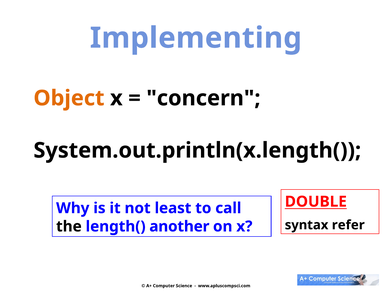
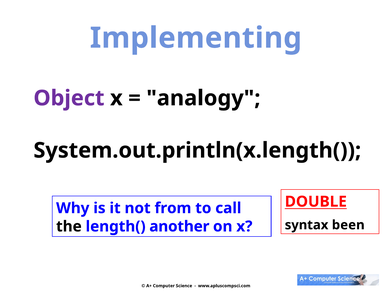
Object colour: orange -> purple (69, 98)
concern: concern -> analogy (203, 98)
least: least -> from (173, 208)
refer: refer -> been (348, 225)
